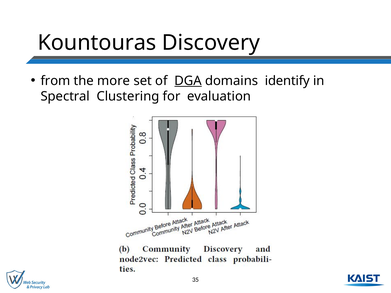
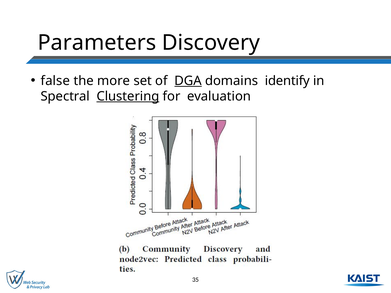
Kountouras: Kountouras -> Parameters (97, 43)
from: from -> false (55, 81)
Clustering underline: none -> present (128, 96)
